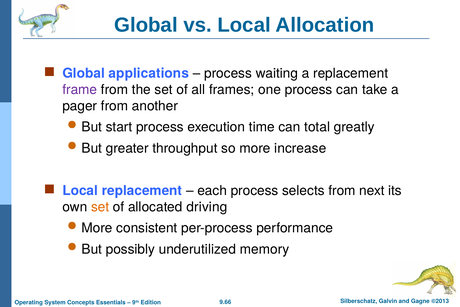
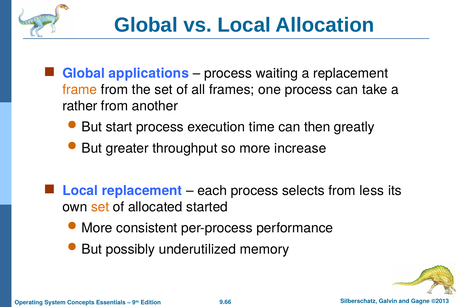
frame colour: purple -> orange (80, 89)
pager: pager -> rather (80, 106)
total: total -> then (317, 127)
next: next -> less (372, 190)
driving: driving -> started (207, 207)
